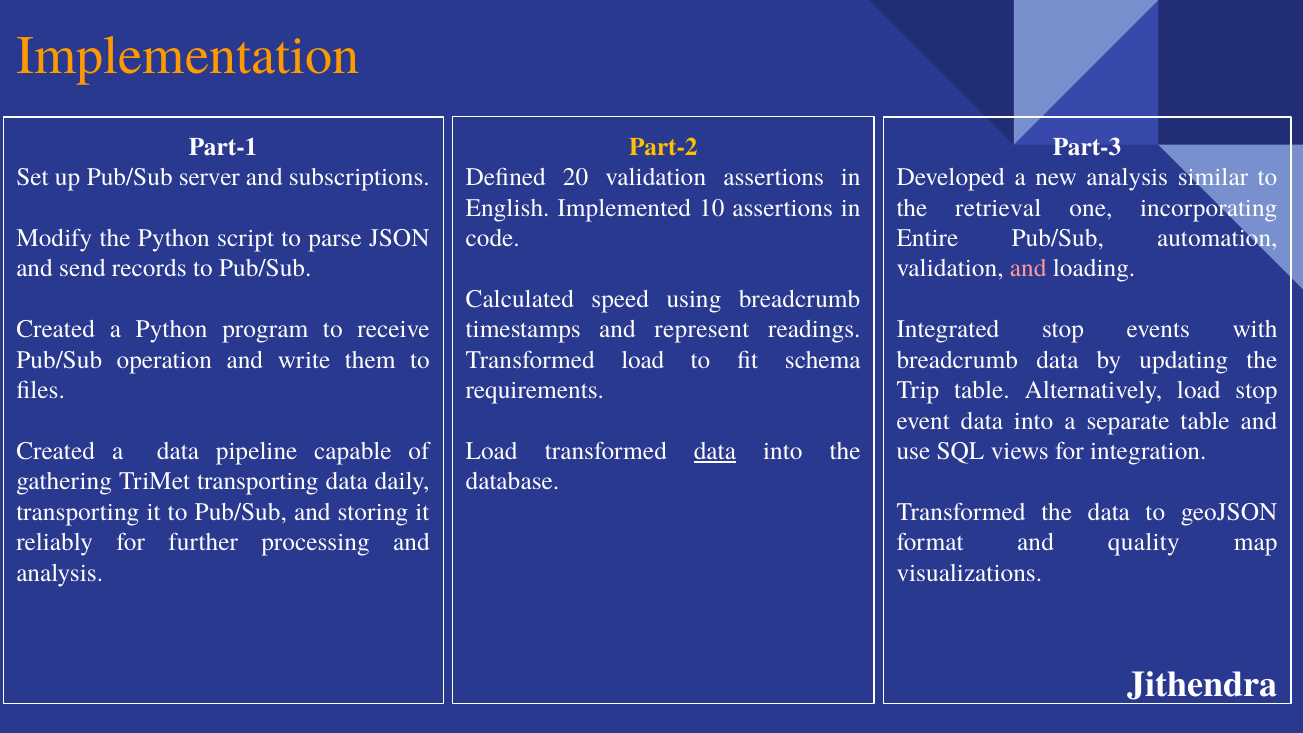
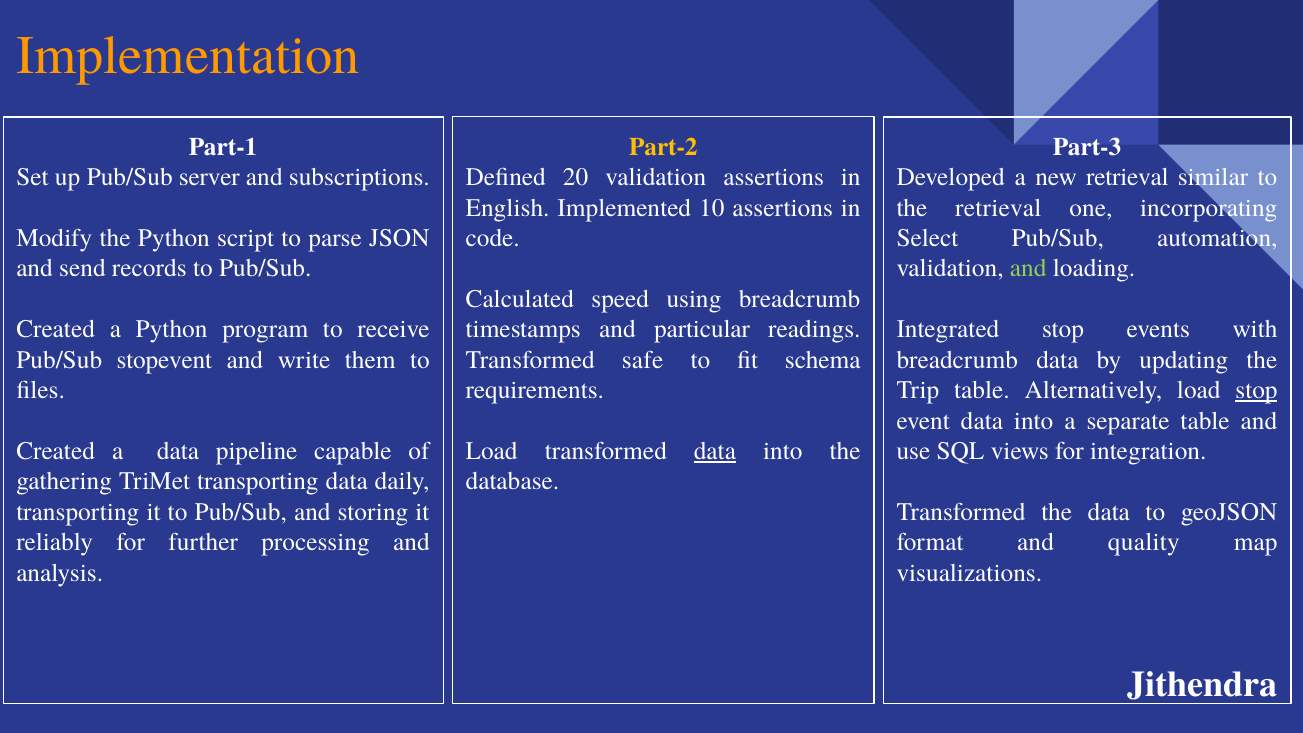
new analysis: analysis -> retrieval (1127, 177)
Entire: Entire -> Select (927, 238)
and colour: pink -> light green (1028, 269)
represent: represent -> particular (702, 329)
Transformed load: load -> safe (643, 360)
operation: operation -> stopevent (164, 360)
stop underline: none -> present (1257, 390)
